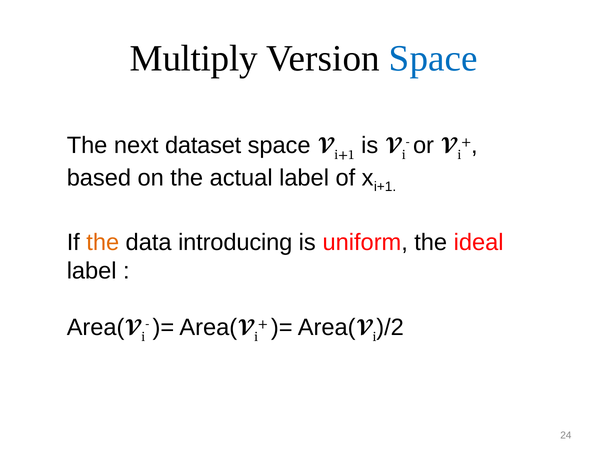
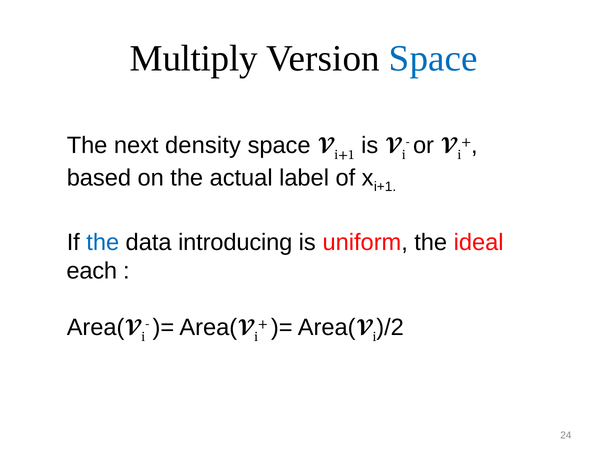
dataset: dataset -> density (203, 145)
the colour: orange -> blue (103, 242)
label: label -> each (92, 271)
